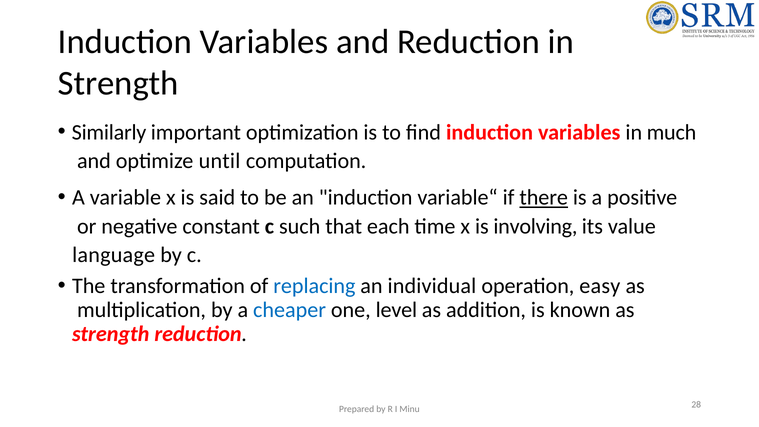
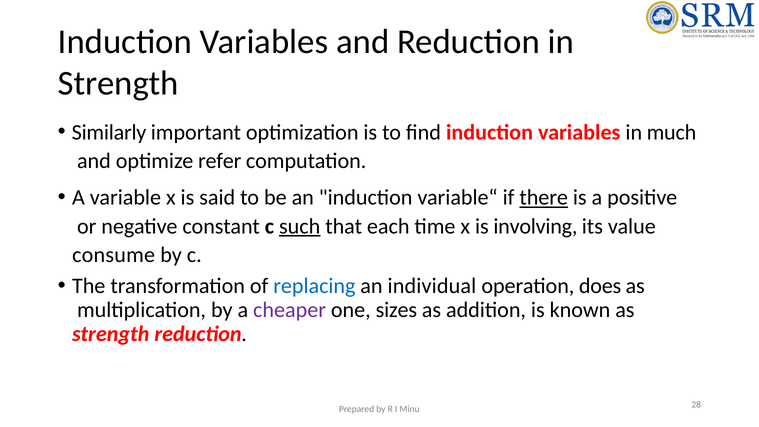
until: until -> refer (220, 161)
such underline: none -> present (300, 226)
language: language -> consume (114, 255)
easy: easy -> does (600, 286)
cheaper colour: blue -> purple (290, 310)
level: level -> sizes (396, 310)
